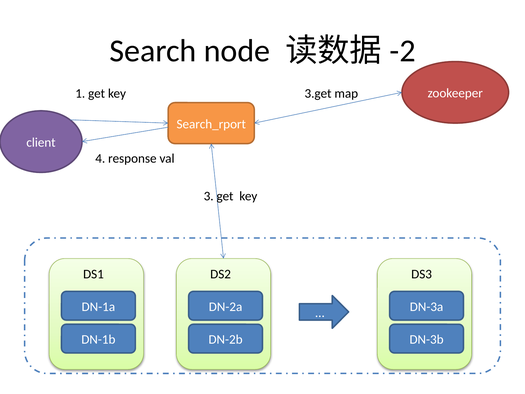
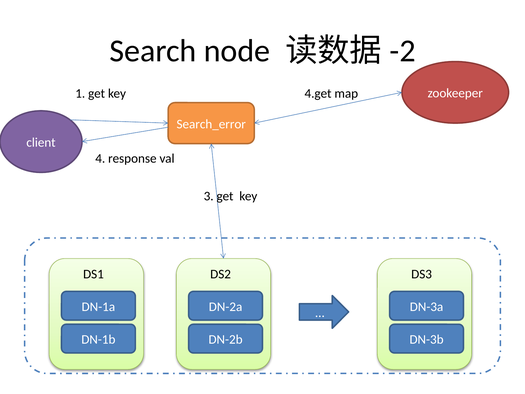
3.get: 3.get -> 4.get (318, 93)
Search_rport: Search_rport -> Search_error (211, 124)
